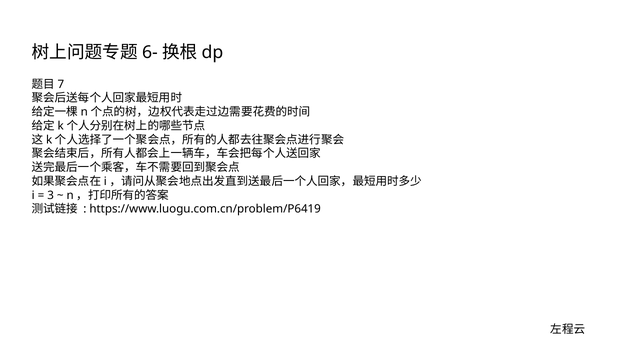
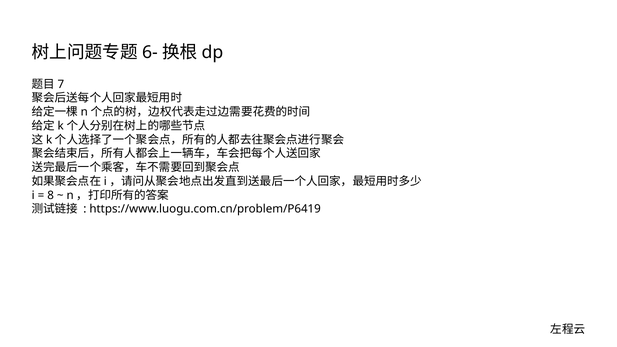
3: 3 -> 8 (51, 195)
